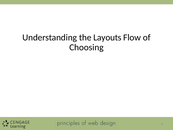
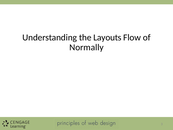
Choosing: Choosing -> Normally (86, 47)
